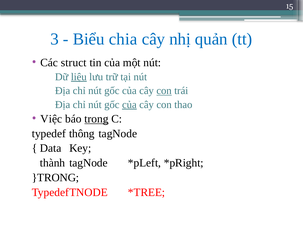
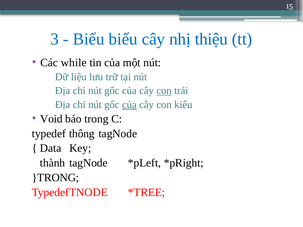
Biểu chia: chia -> biểu (123, 39)
quản: quản -> thiệu (211, 39)
struct: struct -> while (74, 63)
liệu underline: present -> none (79, 77)
thao: thao -> kiểu (183, 105)
Việc: Việc -> Void (51, 119)
trong underline: present -> none (96, 119)
